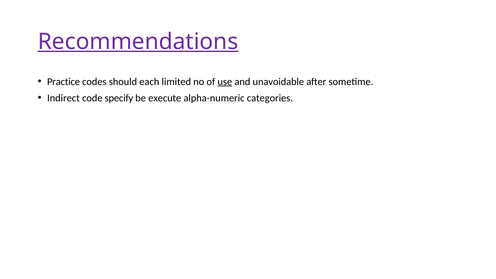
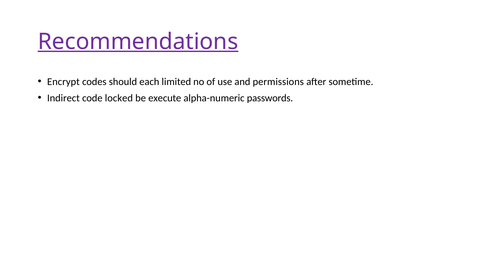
Practice: Practice -> Encrypt (63, 82)
use underline: present -> none (225, 82)
unavoidable: unavoidable -> permissions (278, 82)
specify: specify -> locked (119, 98)
categories: categories -> passwords (270, 98)
